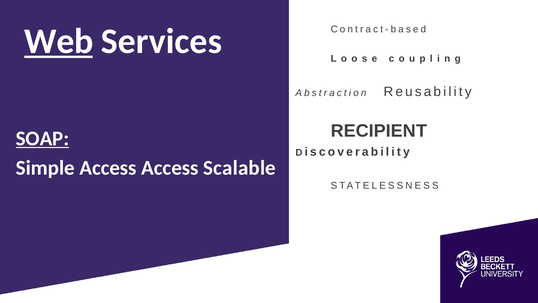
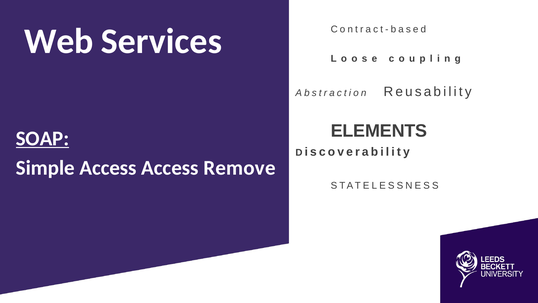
Web underline: present -> none (59, 41)
RECIPIENT: RECIPIENT -> ELEMENTS (379, 131)
Scalable: Scalable -> Remove (240, 168)
